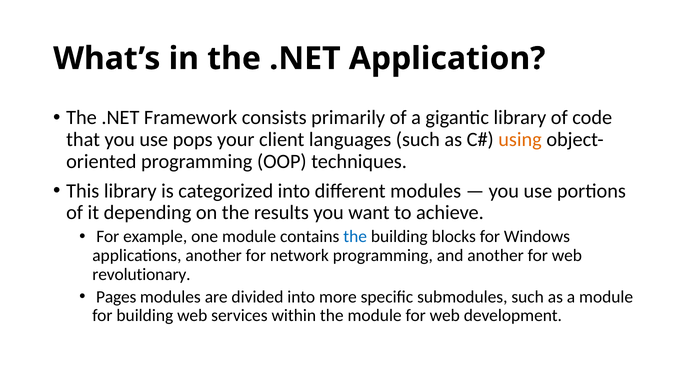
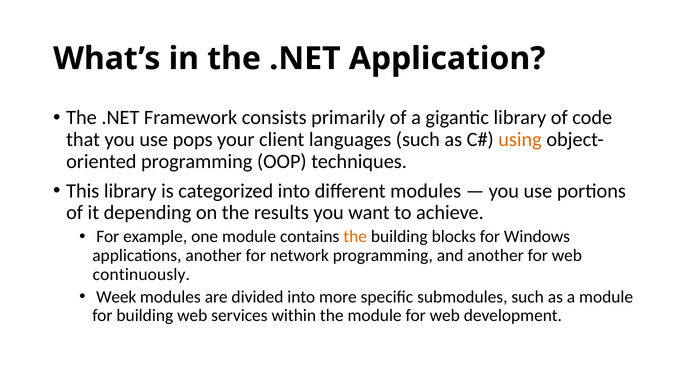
the colour: blue -> orange (355, 237)
revolutionary: revolutionary -> continuously (141, 274)
Pages: Pages -> Week (116, 297)
